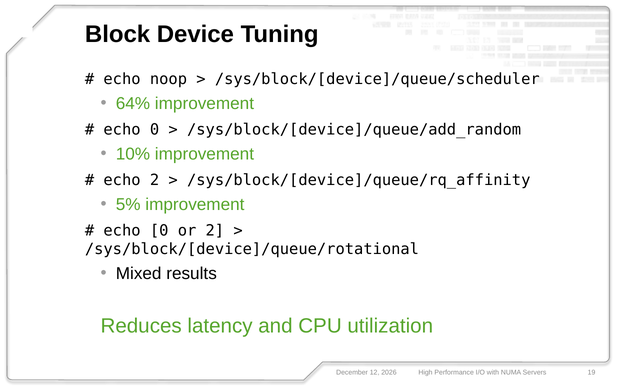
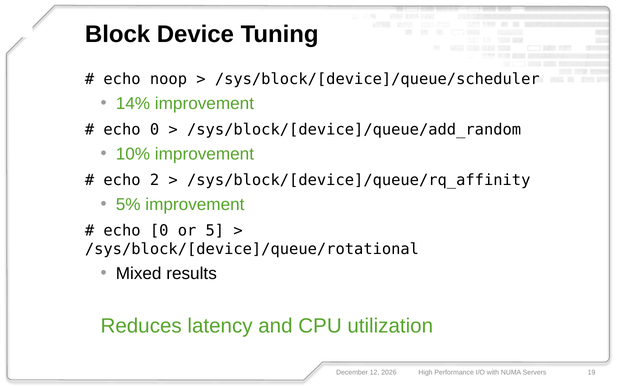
64%: 64% -> 14% (133, 103)
or 2: 2 -> 5 (215, 230)
